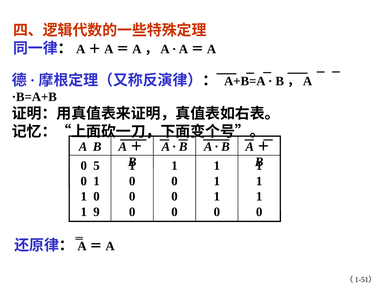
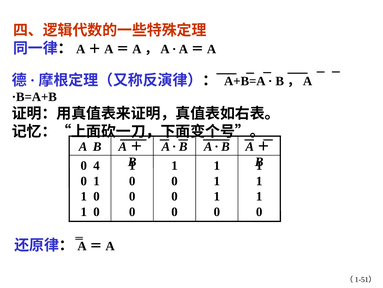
5: 5 -> 4 (96, 165)
9: 9 -> 0 (96, 211)
